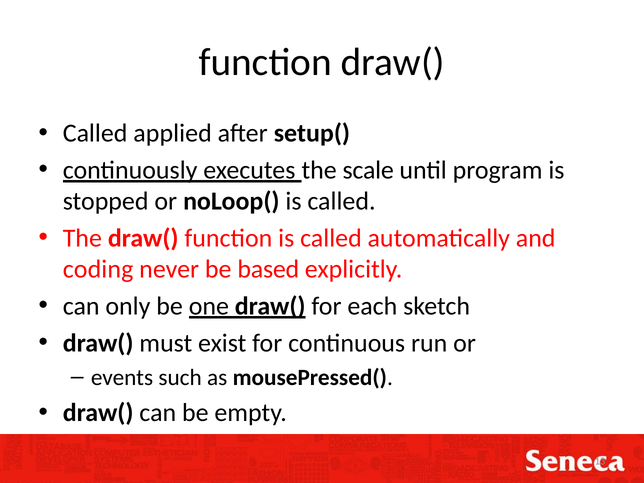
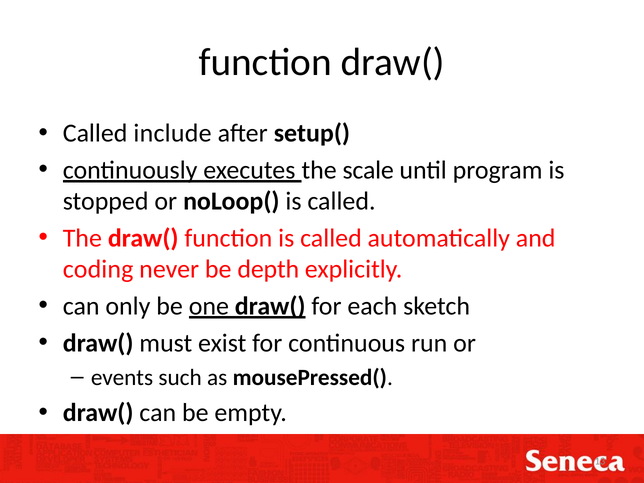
applied: applied -> include (172, 133)
based: based -> depth (268, 269)
